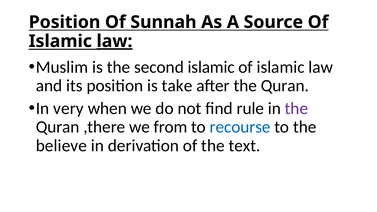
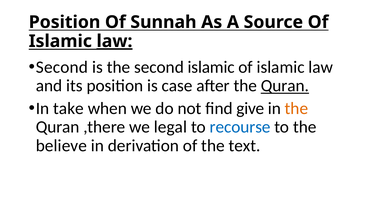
Muslim: Muslim -> Second (62, 67)
take: take -> case (177, 86)
Quran underline: none -> present (285, 86)
very: very -> take (68, 108)
rule: rule -> give (250, 108)
the colour: purple -> orange (296, 108)
from: from -> legal (170, 127)
